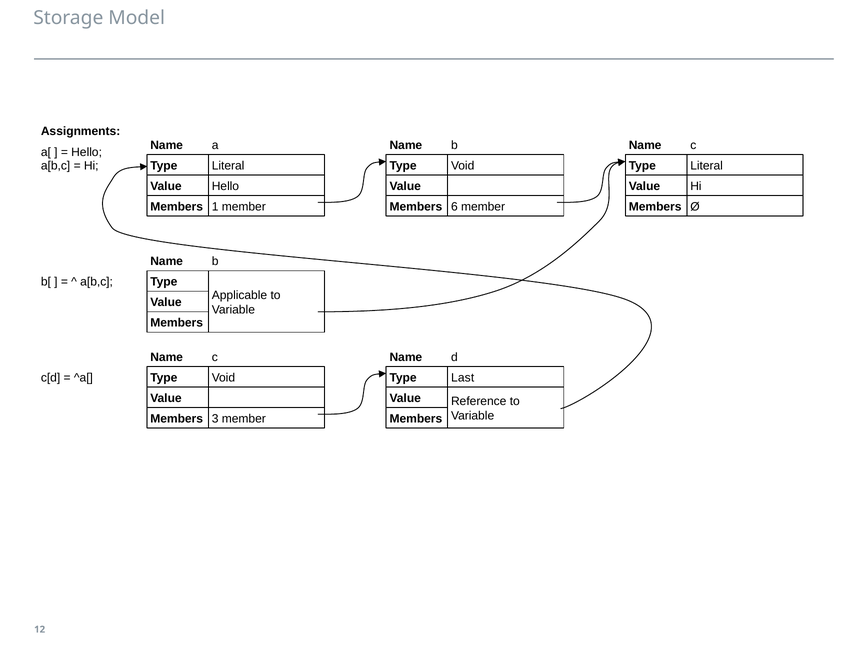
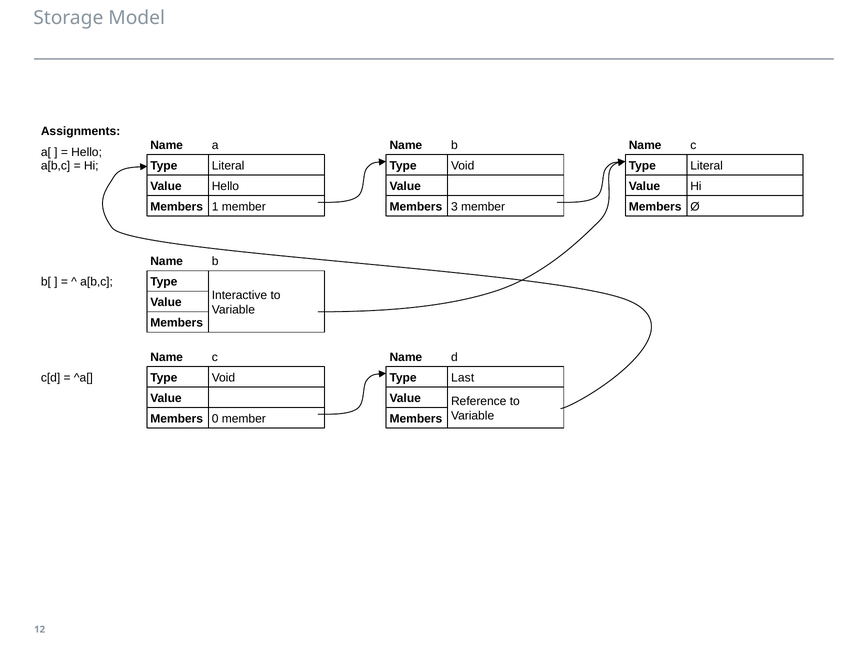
6: 6 -> 3 (454, 207)
Applicable: Applicable -> Interactive (239, 295)
3: 3 -> 0 (215, 419)
